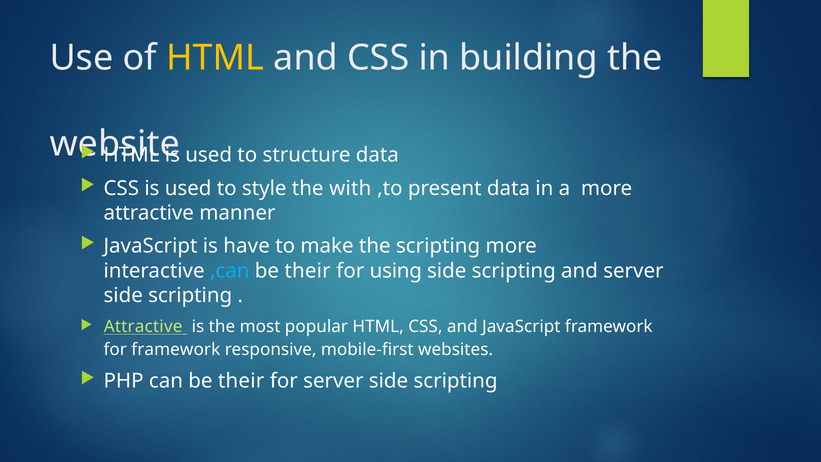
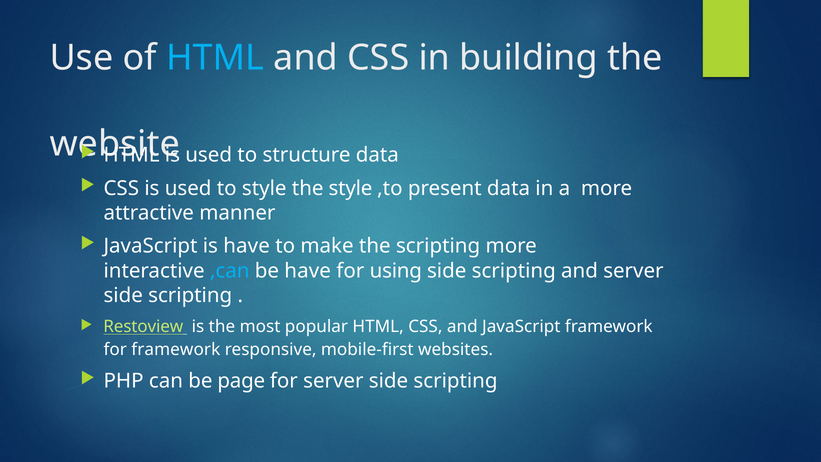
HTML colour: yellow -> light blue (215, 58)
the with: with -> style (350, 188)
their: their -> have (308, 271)
Attractive: Attractive -> Restoview (143, 326)
can be their: their -> page (241, 381)
